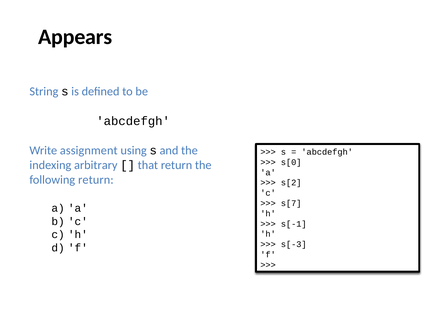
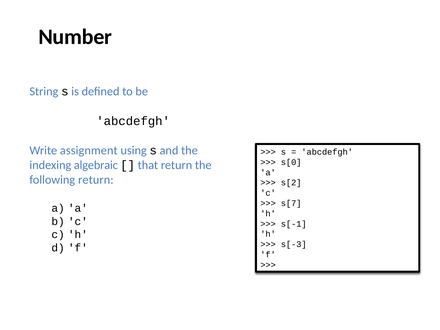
Appears: Appears -> Number (75, 37)
arbitrary: arbitrary -> algebraic (96, 165)
